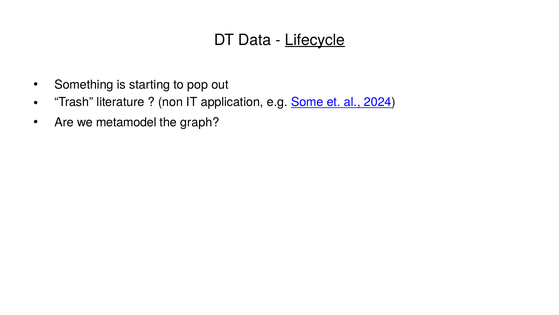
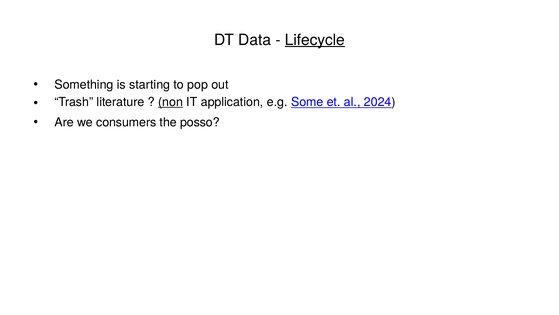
non underline: none -> present (171, 102)
metamodel: metamodel -> consumers (126, 122)
graph: graph -> posso (200, 122)
